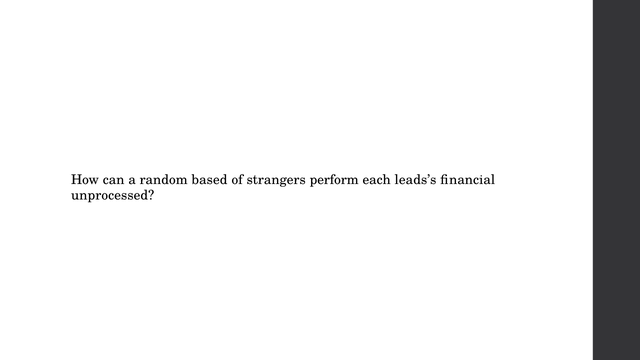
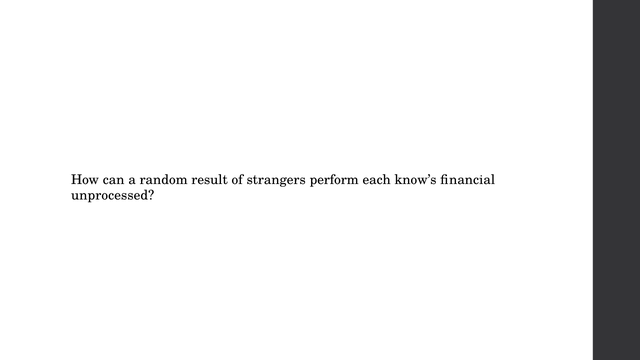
based: based -> result (210, 180)
leads’s: leads’s -> know’s (416, 180)
